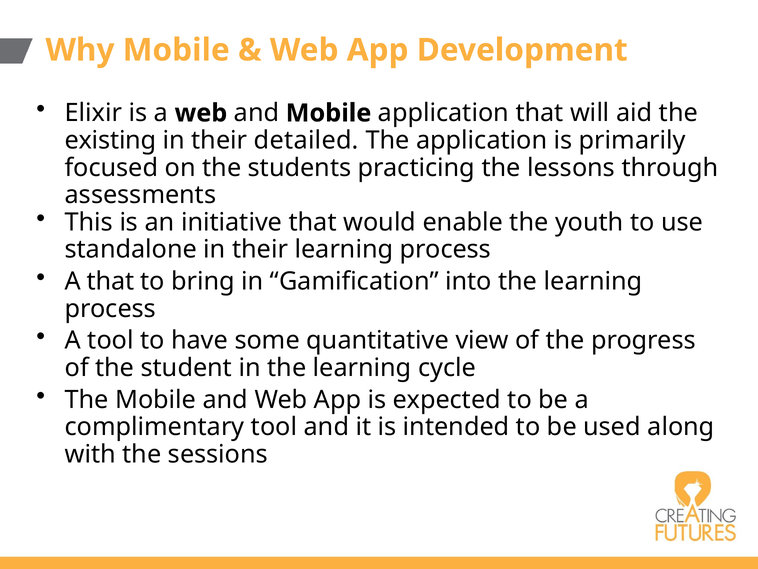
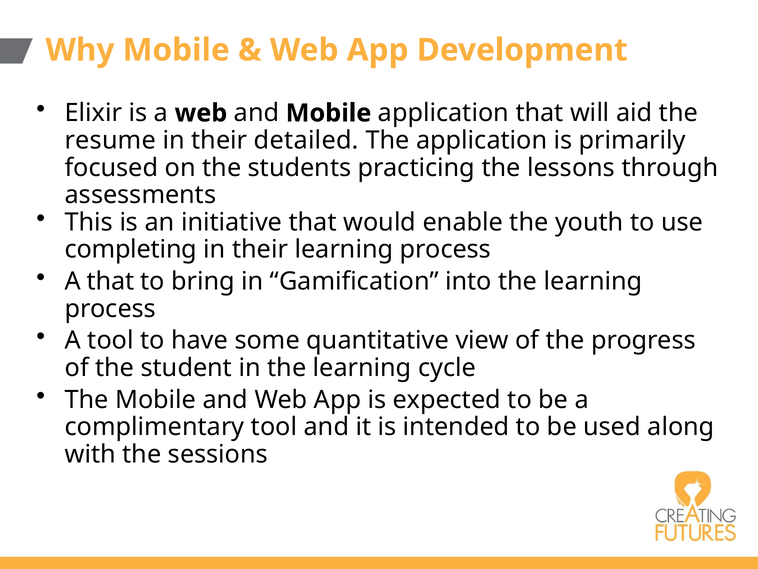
existing: existing -> resume (110, 140)
standalone: standalone -> completing (131, 249)
